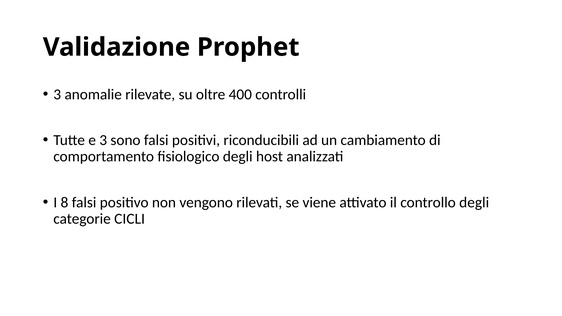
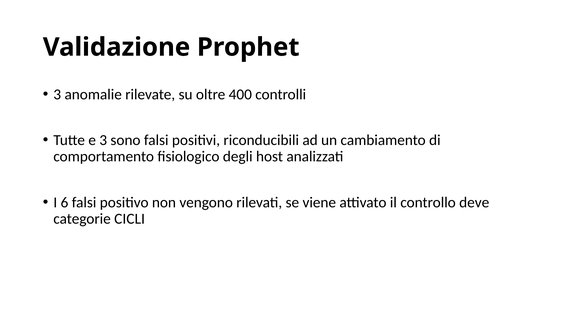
8: 8 -> 6 (64, 203)
controllo degli: degli -> deve (474, 203)
